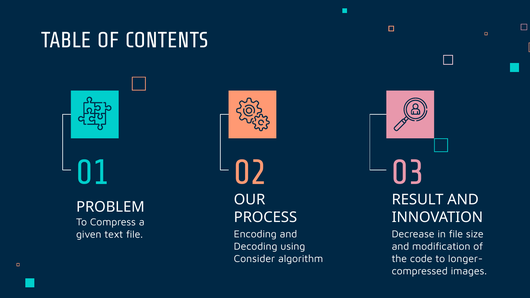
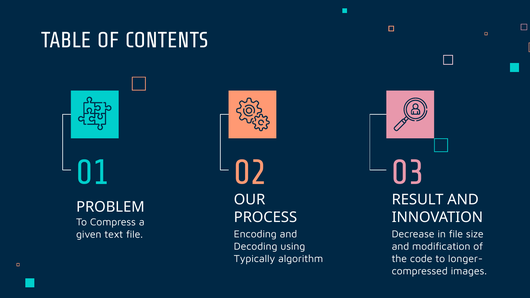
Consider: Consider -> Typically (254, 259)
